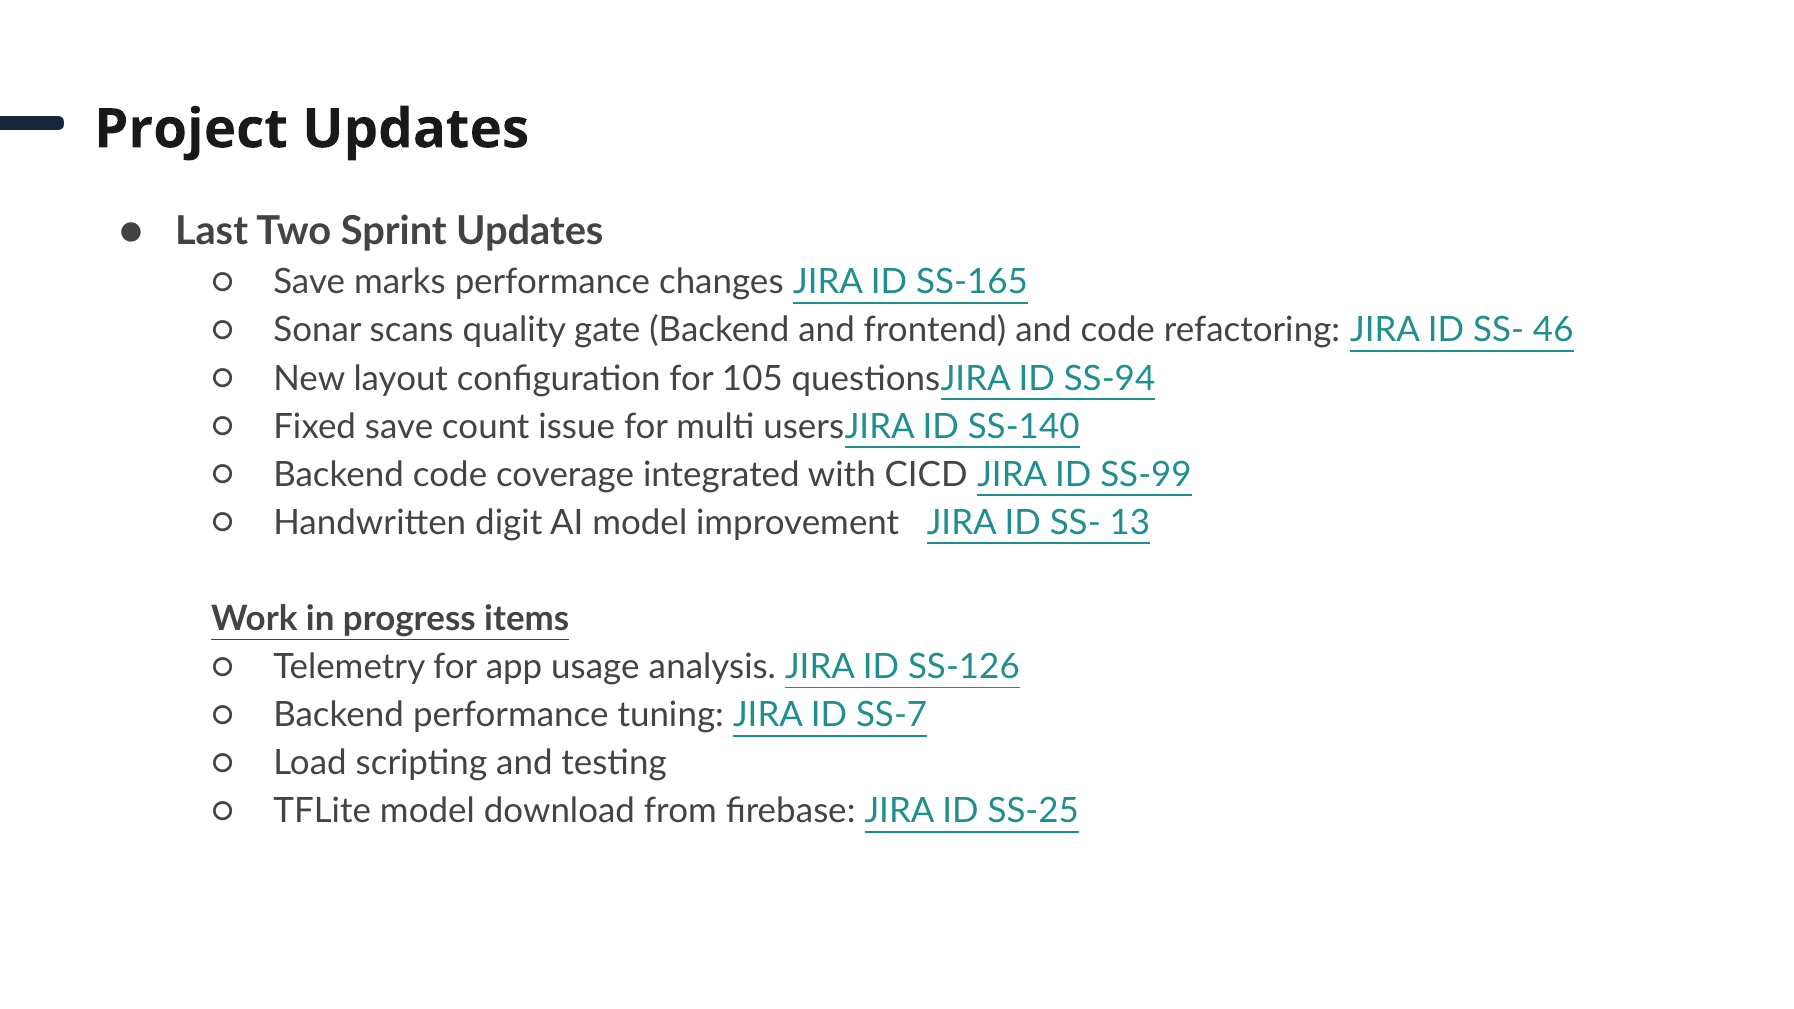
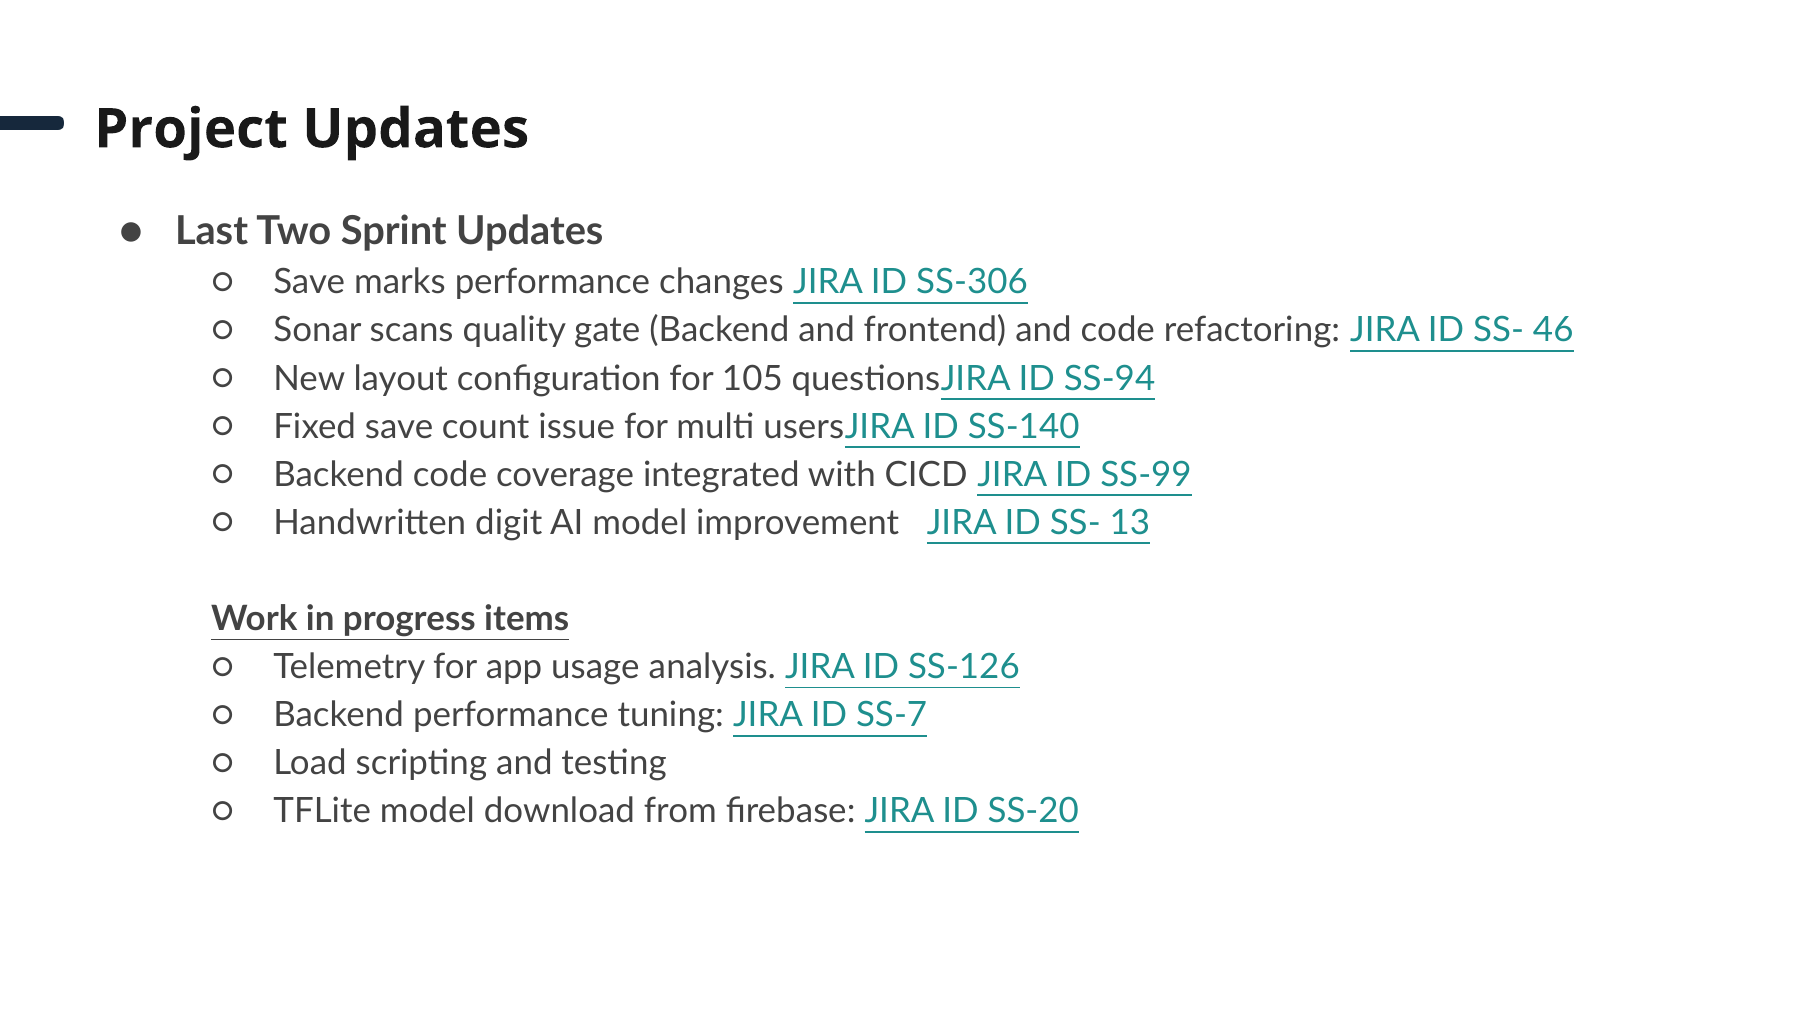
SS-165: SS-165 -> SS-306 (972, 282)
SS-25: SS-25 -> SS-20 (1033, 811)
